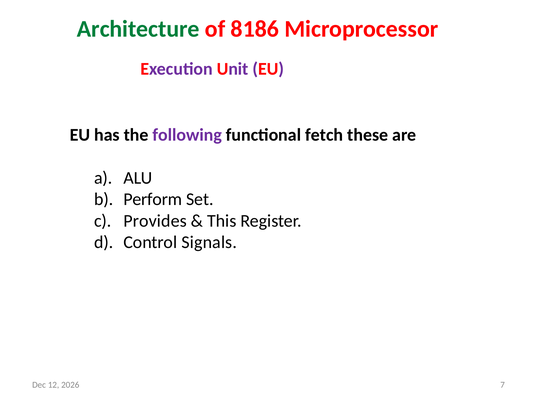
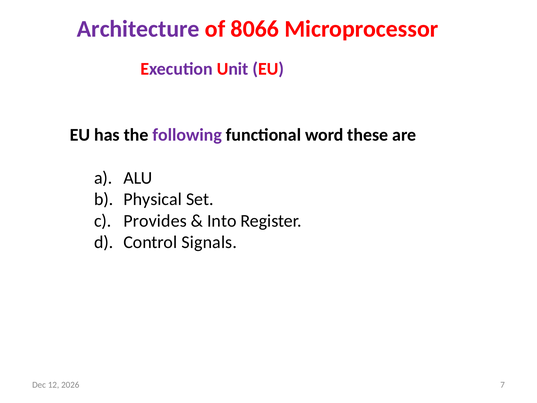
Architecture colour: green -> purple (138, 29)
8186: 8186 -> 8066 (255, 29)
fetch: fetch -> word (324, 135)
Perform: Perform -> Physical (153, 199)
This: This -> Into (222, 221)
